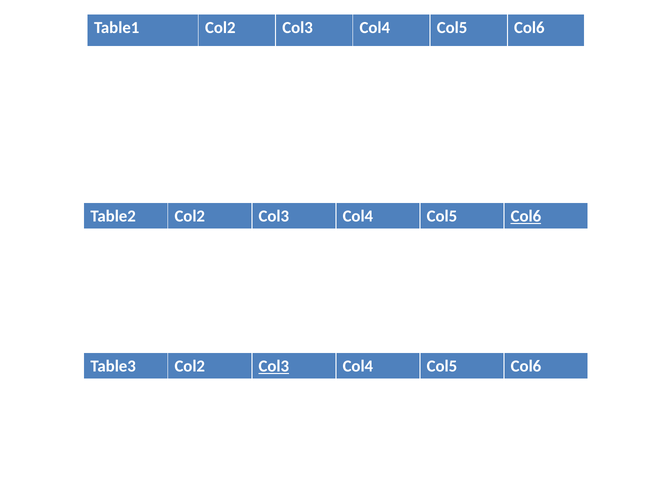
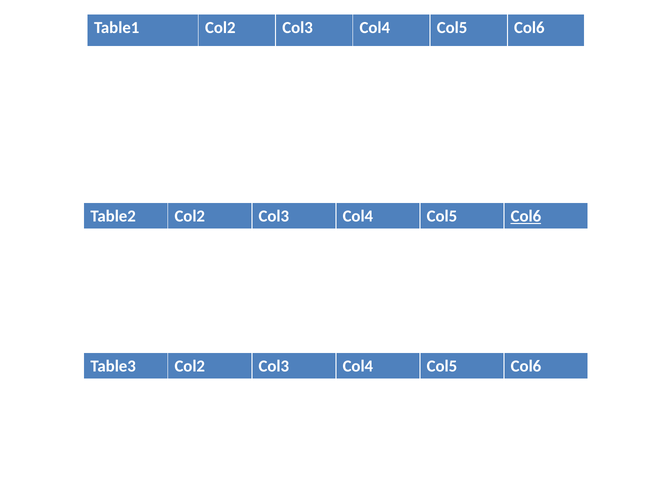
Col3 underline: present -> none (274, 366)
